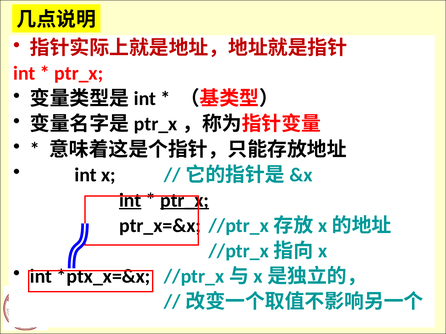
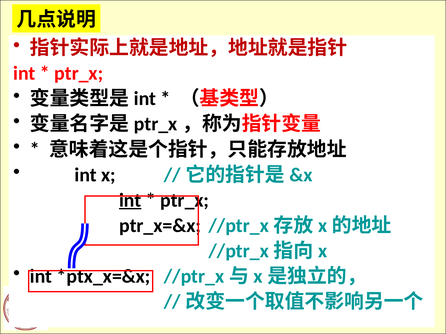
ptr_x underline: present -> none (185, 200)
